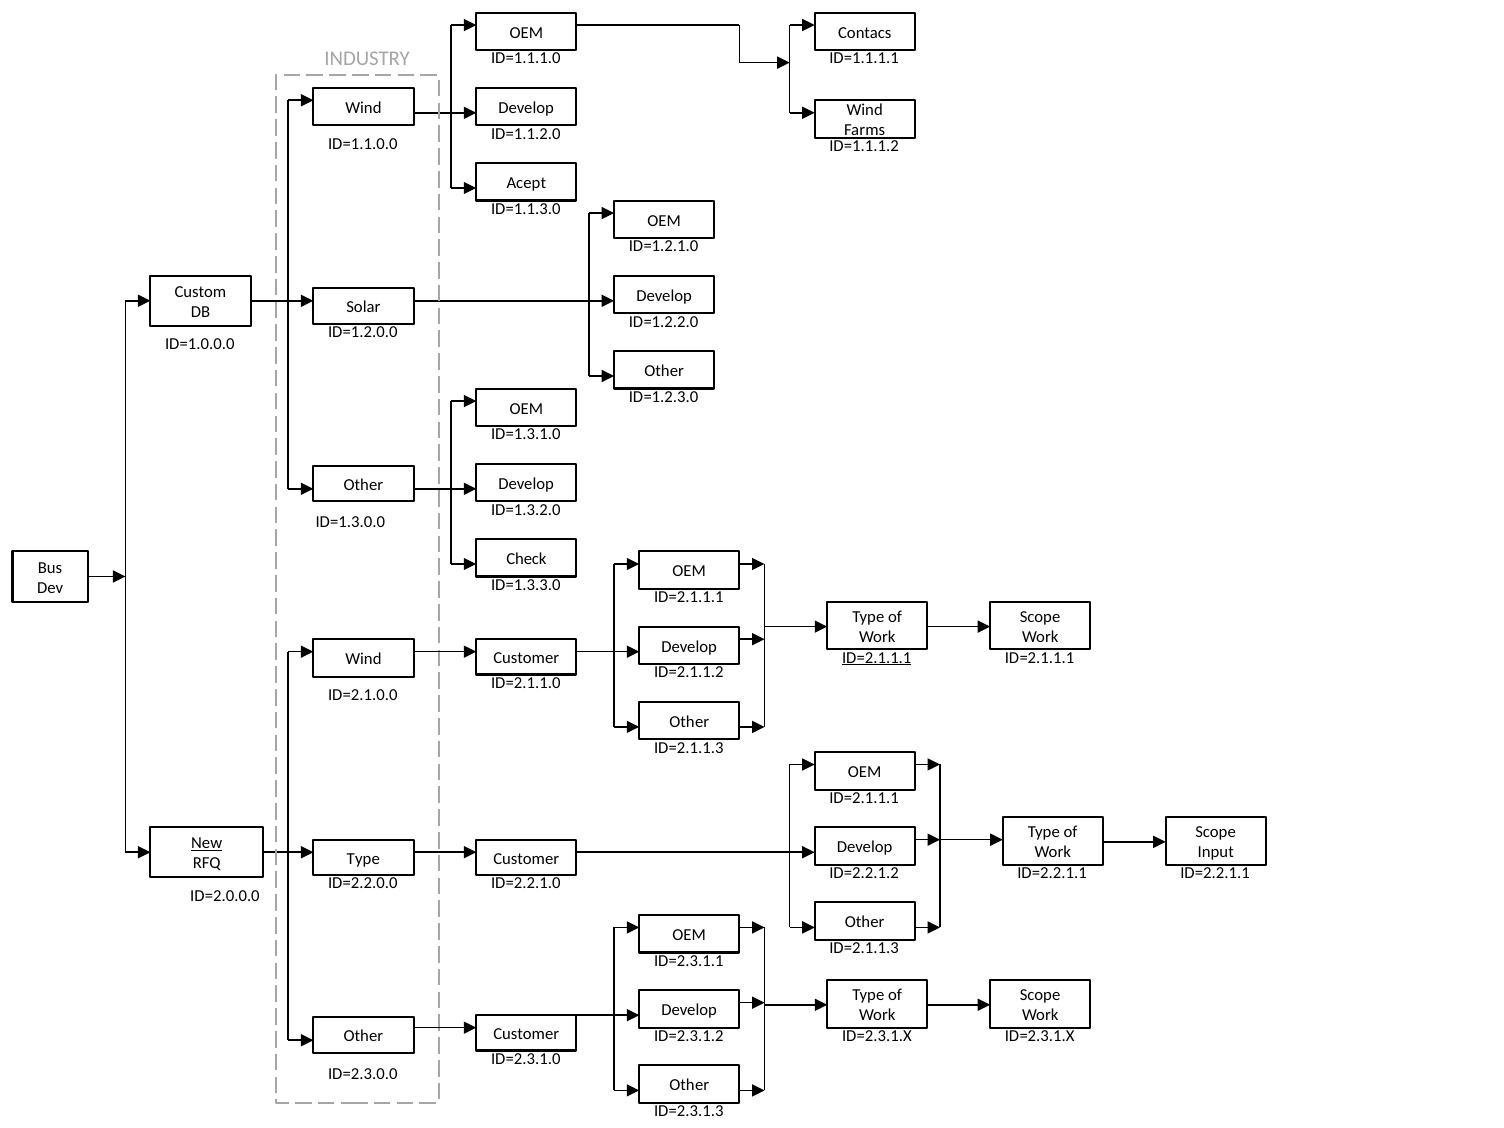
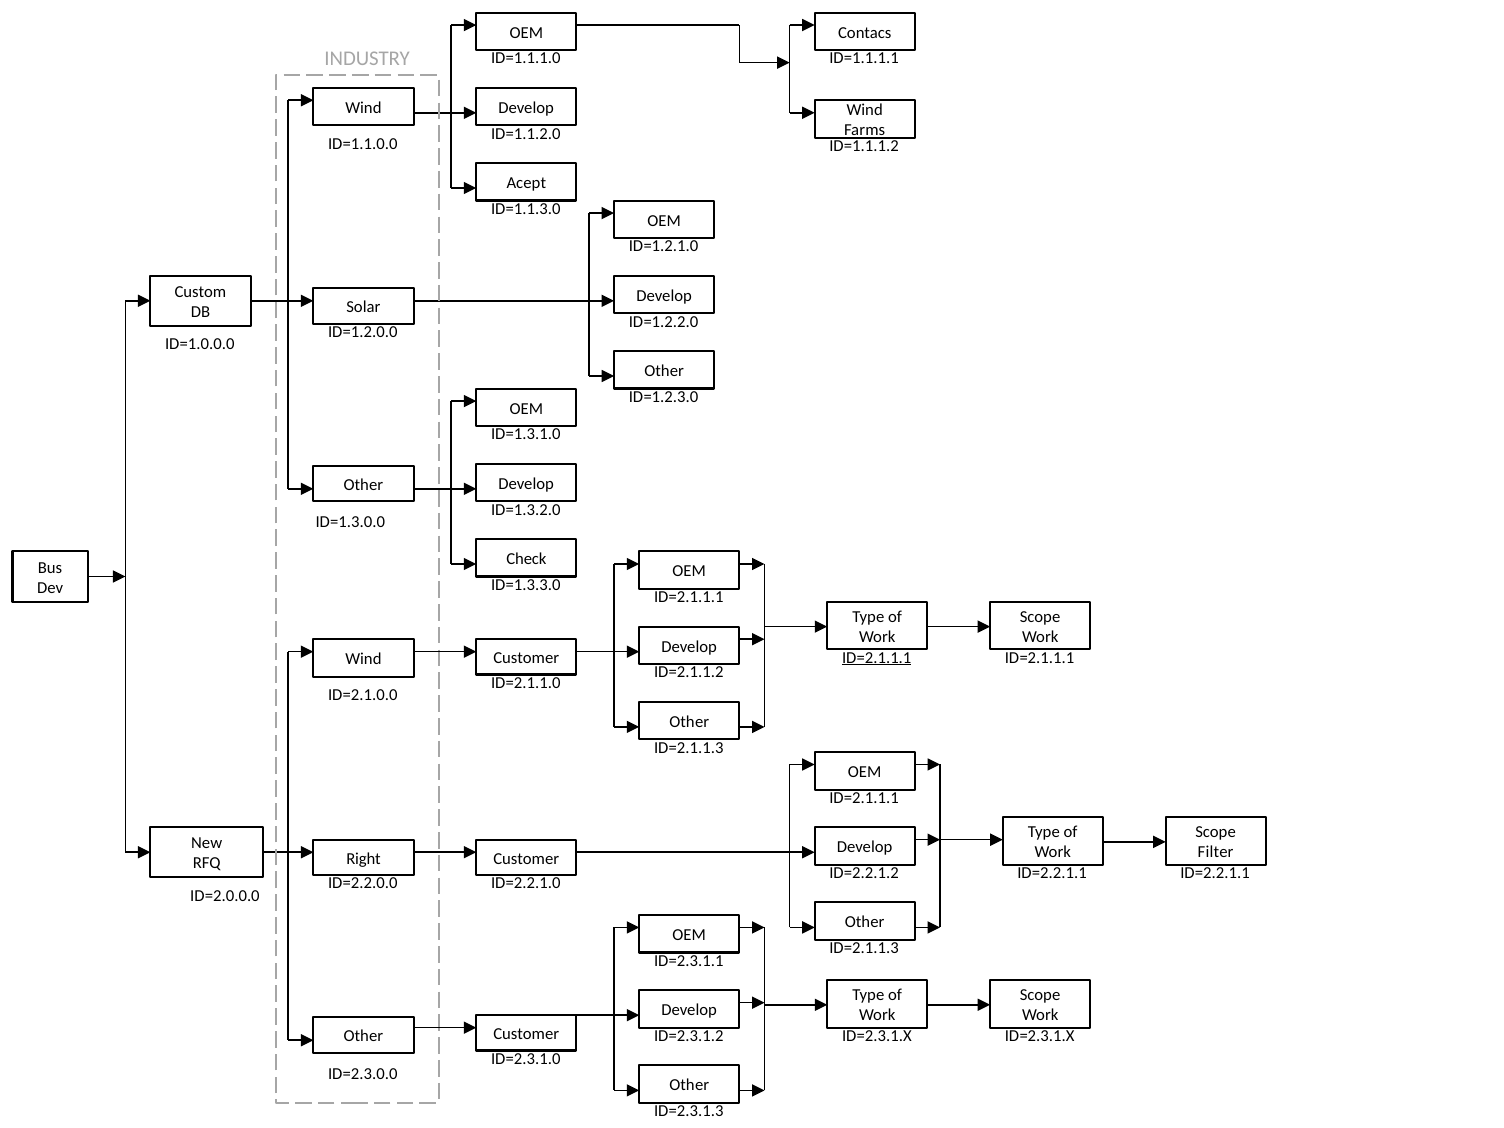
New underline: present -> none (207, 843)
Input: Input -> Filter (1216, 852)
Type: Type -> Right (364, 859)
